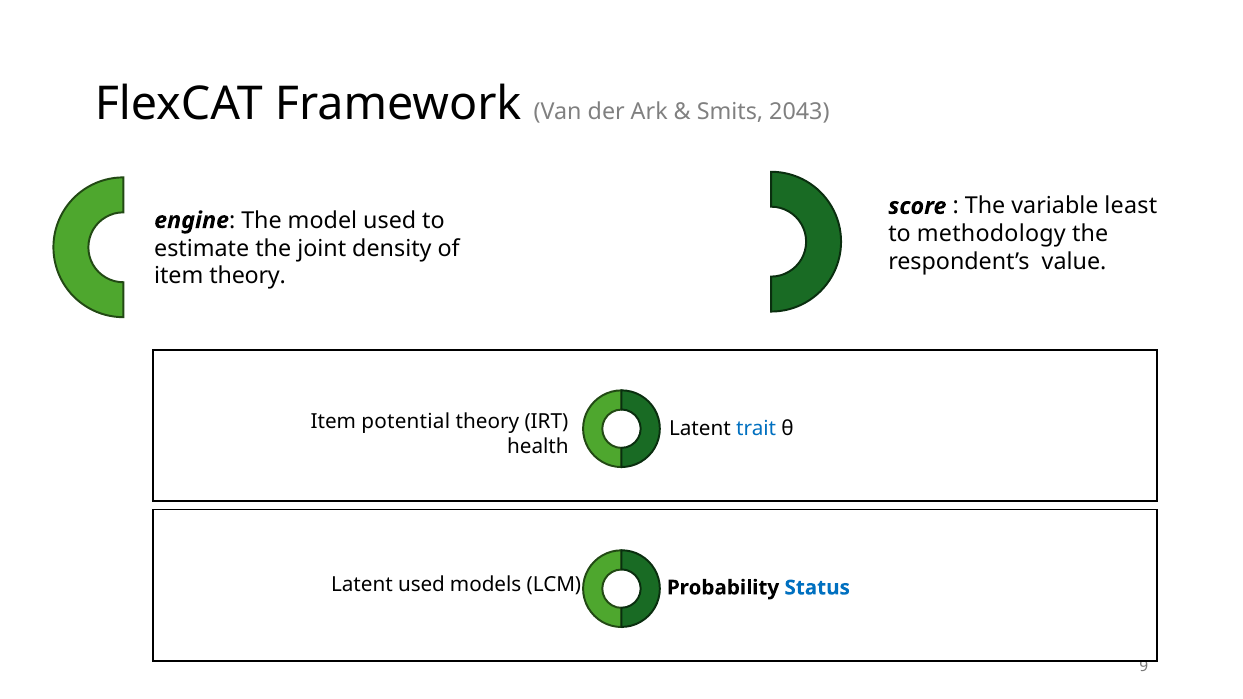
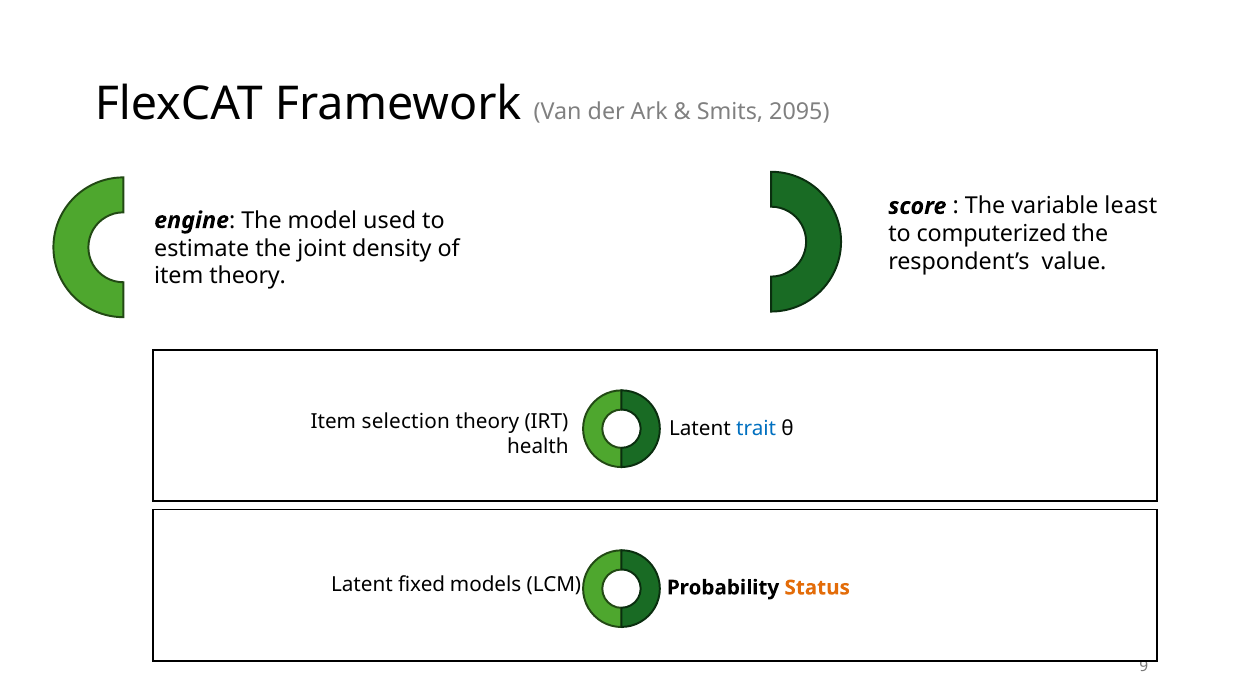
2043: 2043 -> 2095 (799, 112)
methodology: methodology -> computerized (992, 234)
potential: potential -> selection (406, 422)
Latent used: used -> fixed (422, 585)
Status colour: blue -> orange (817, 588)
